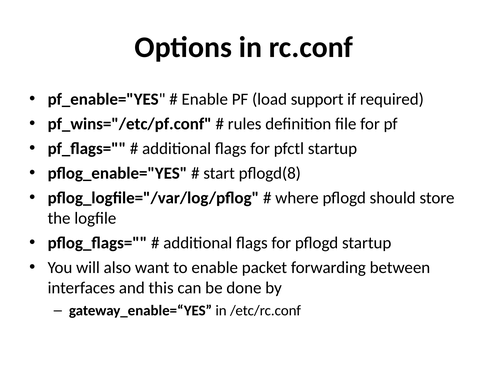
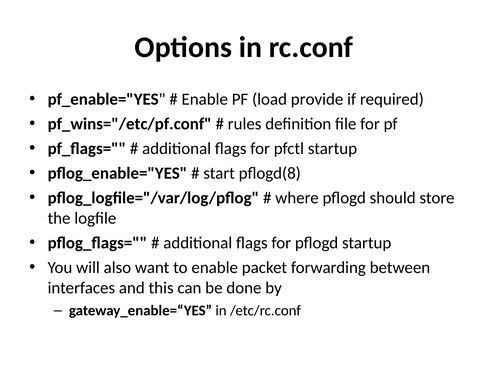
support: support -> provide (317, 99)
